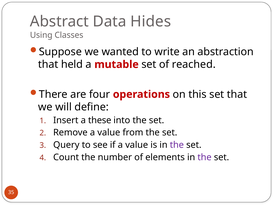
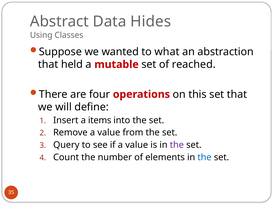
write: write -> what (167, 52)
these: these -> items (100, 120)
the colour: purple -> blue (205, 157)
